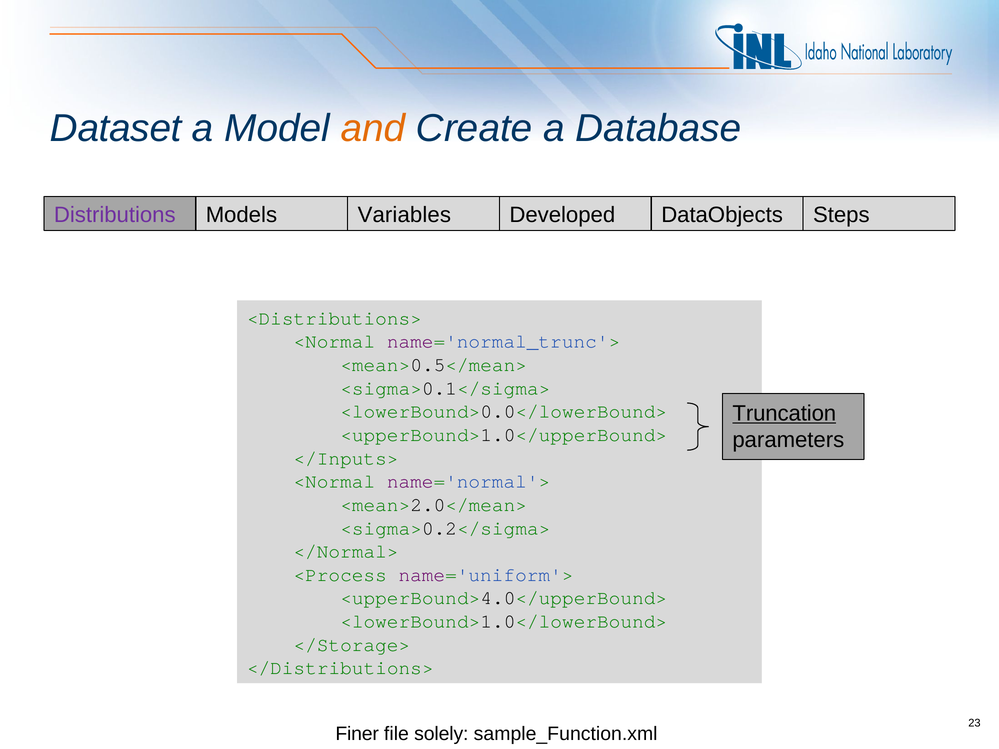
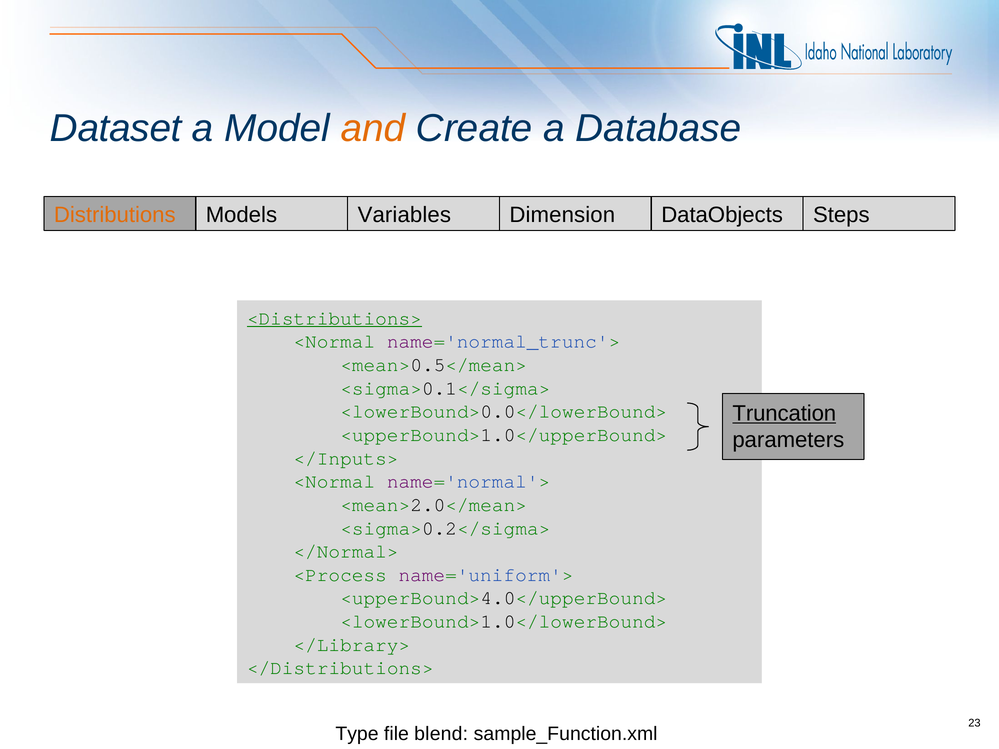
Distributions colour: purple -> orange (115, 215)
Developed: Developed -> Dimension (562, 215)
<Distributions> underline: none -> present (334, 318)
</Storage>: </Storage> -> </Library> (352, 645)
Finer: Finer -> Type (357, 734)
solely: solely -> blend (441, 734)
